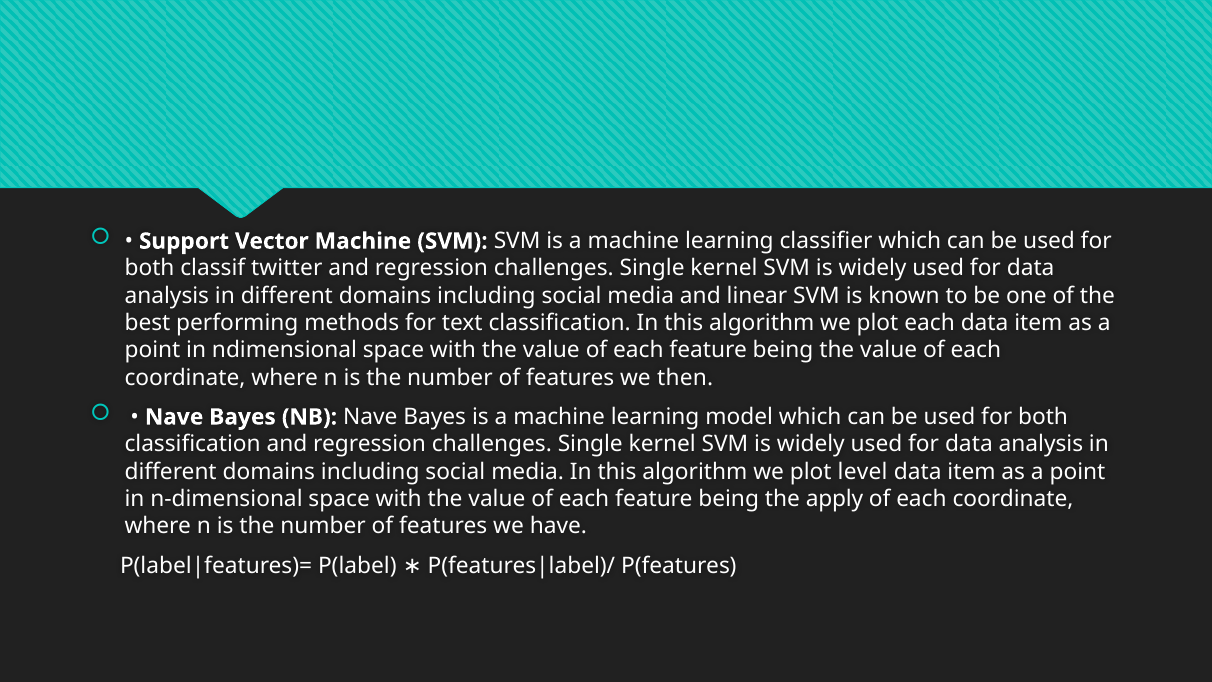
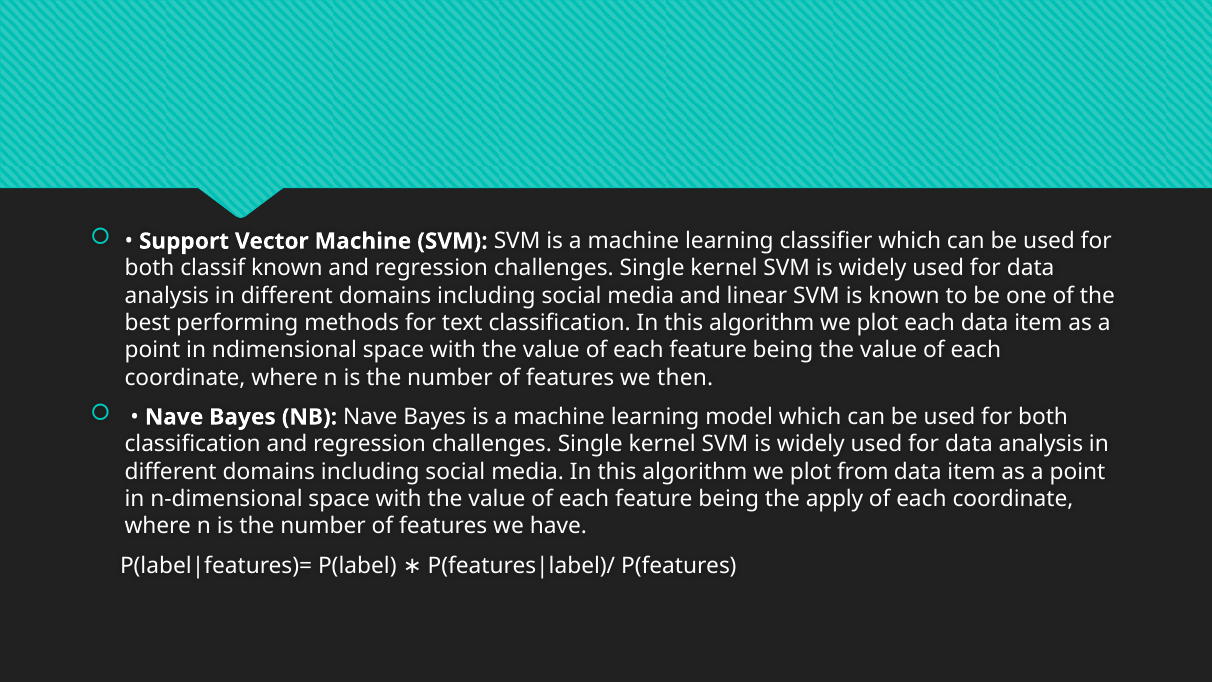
classif twitter: twitter -> known (287, 268)
level: level -> from (863, 471)
